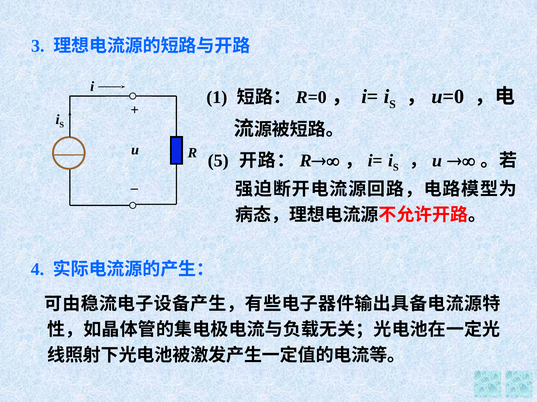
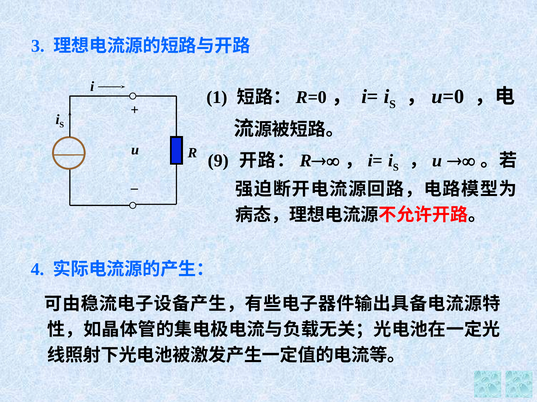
5: 5 -> 9 (218, 161)
